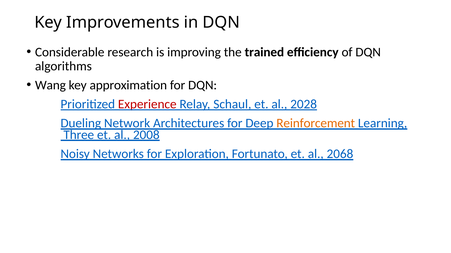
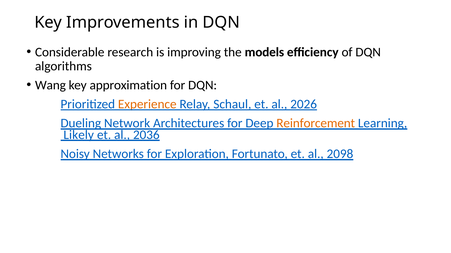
trained: trained -> models (264, 52)
Experience colour: red -> orange (147, 104)
2028: 2028 -> 2026 (304, 104)
Three: Three -> Likely (79, 135)
2008: 2008 -> 2036 (146, 135)
2068: 2068 -> 2098 (340, 154)
